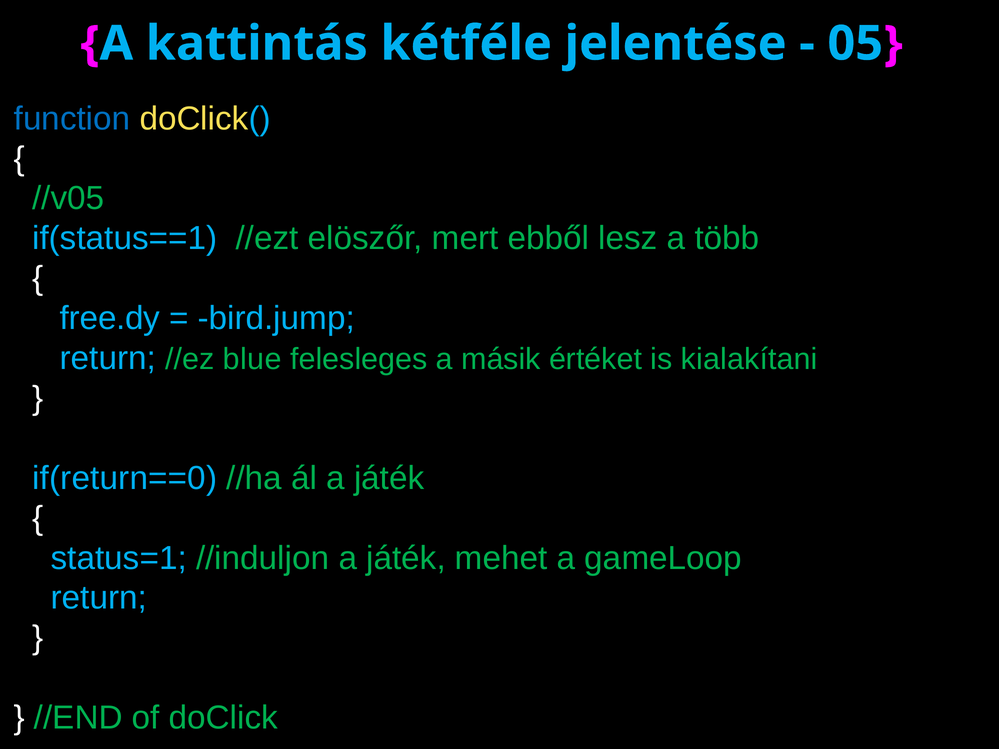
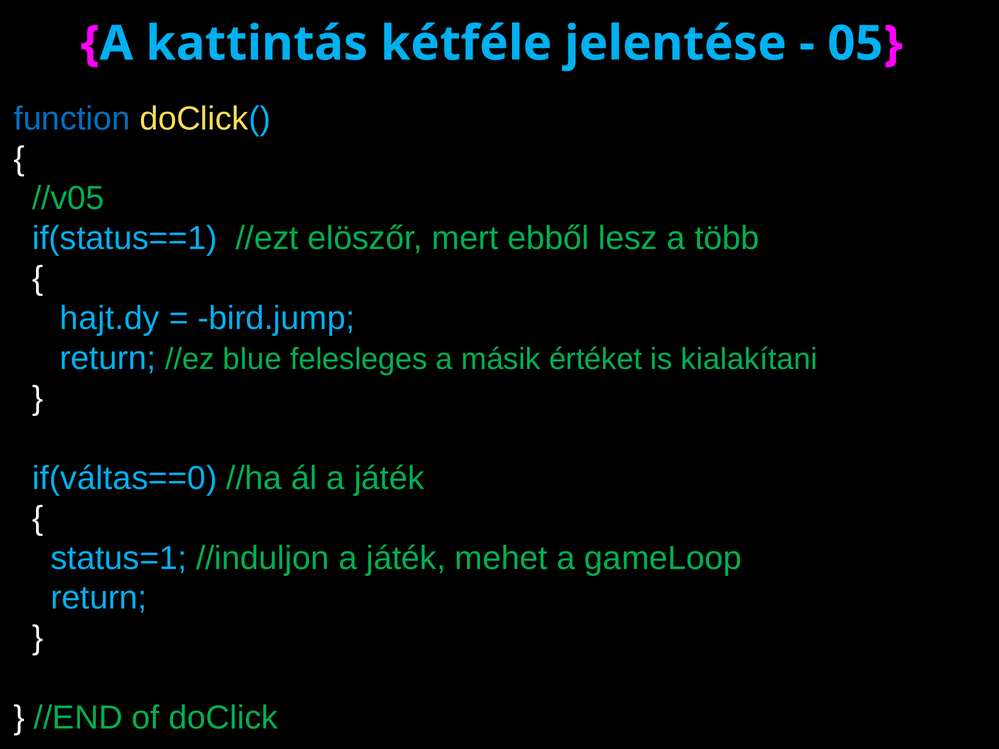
free.dy: free.dy -> hajt.dy (110, 318)
if(return==0: if(return==0 -> if(váltas==0 (125, 478)
